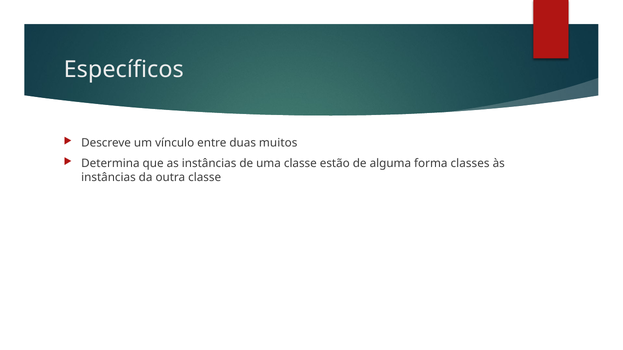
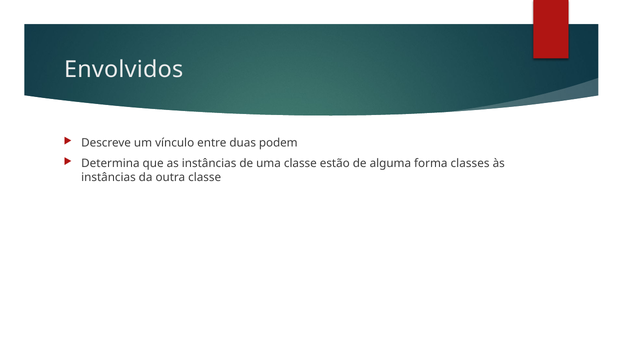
Específicos: Específicos -> Envolvidos (124, 69)
muitos: muitos -> podem (278, 143)
